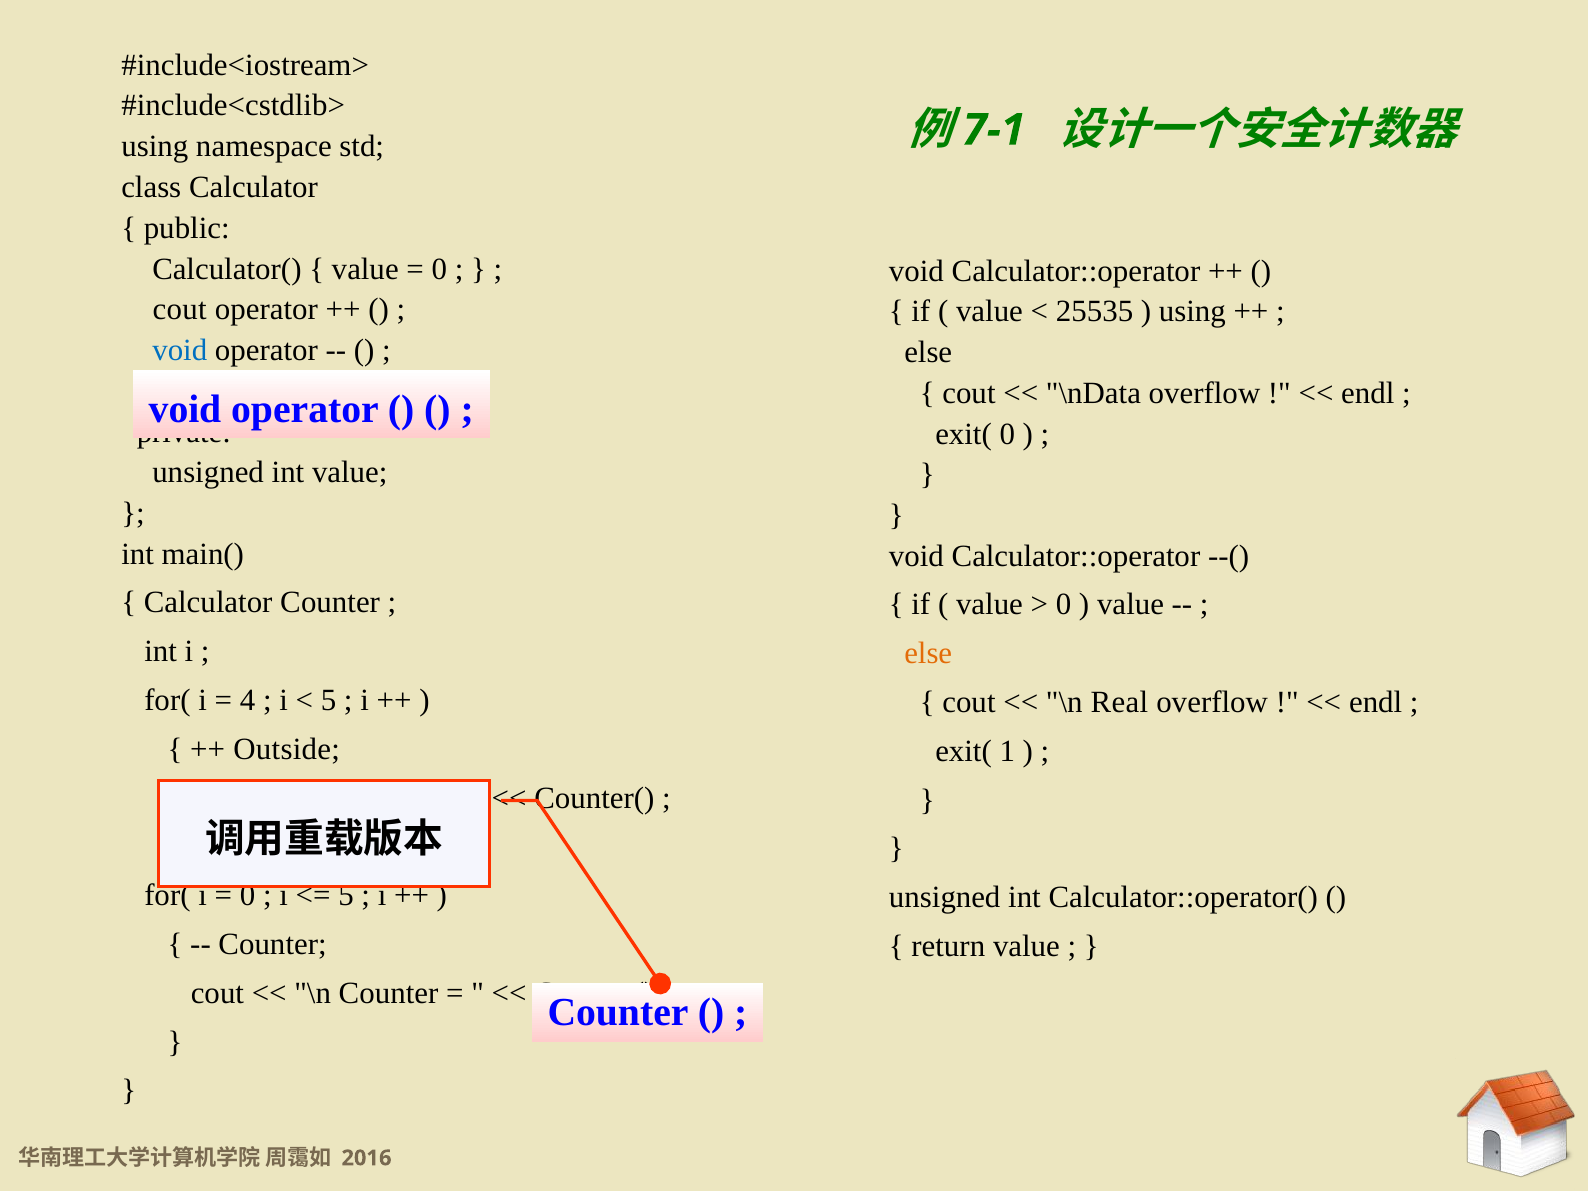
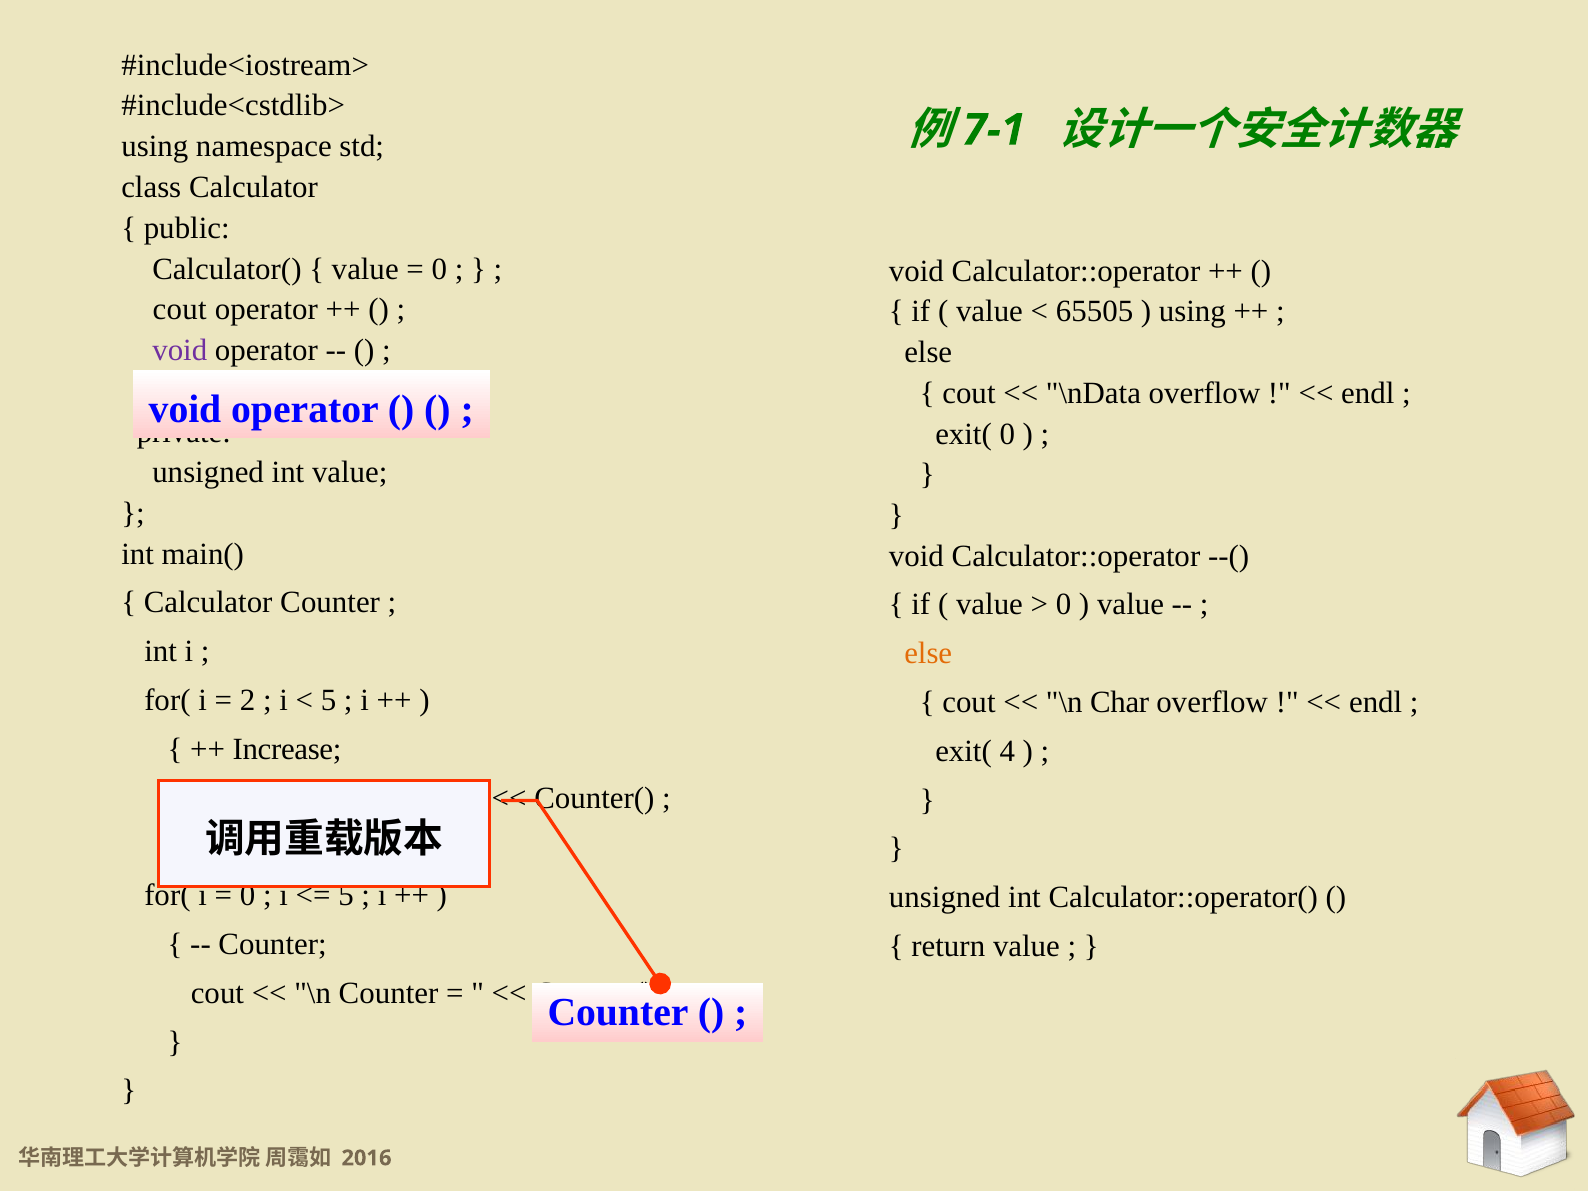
25535: 25535 -> 65505 (1095, 312)
void colour: blue -> purple (180, 350)
4: 4 -> 2 (248, 700)
Real: Real -> Char (1120, 702)
Outside: Outside -> Increase (287, 749)
1: 1 -> 4 (1007, 751)
